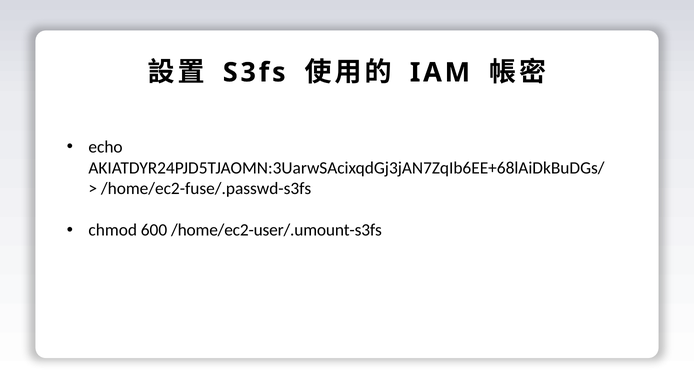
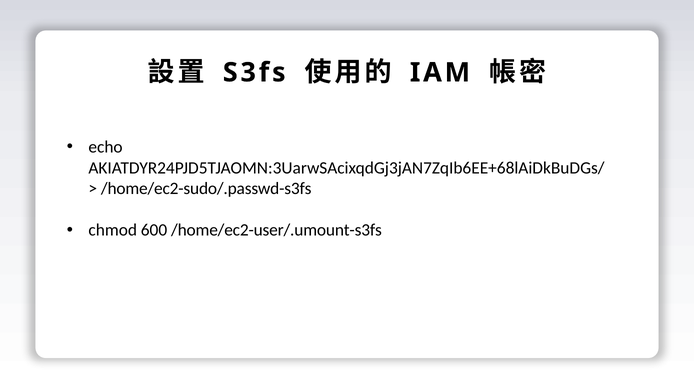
/home/ec2-fuse/.passwd-s3fs: /home/ec2-fuse/.passwd-s3fs -> /home/ec2-sudo/.passwd-s3fs (206, 189)
